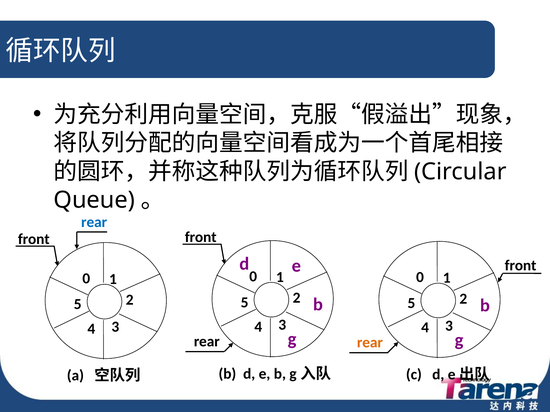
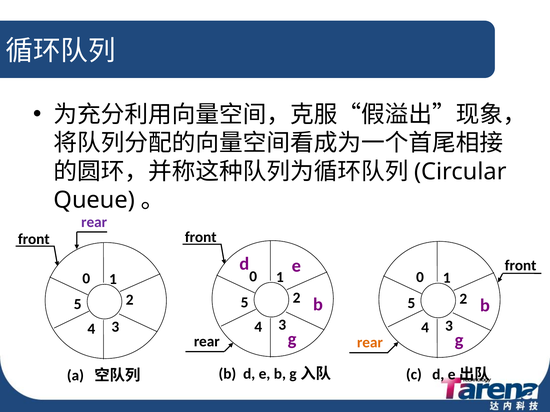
rear colour: blue -> purple (94, 222)
